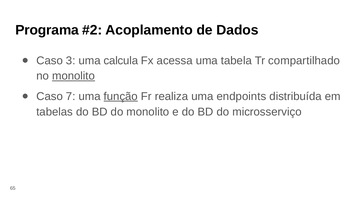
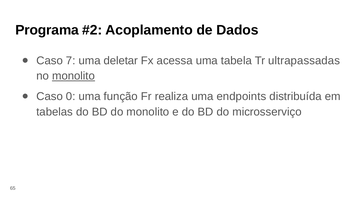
3: 3 -> 7 (71, 61)
calcula: calcula -> deletar (121, 61)
compartilhado: compartilhado -> ultrapassadas (304, 61)
7: 7 -> 0 (71, 97)
função underline: present -> none (121, 97)
